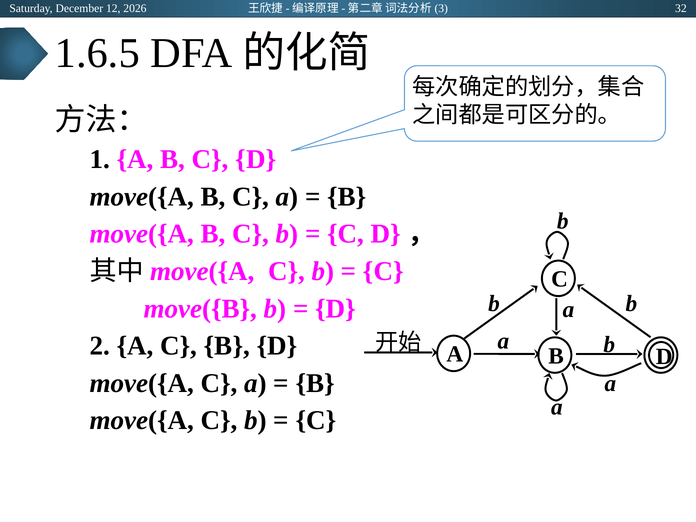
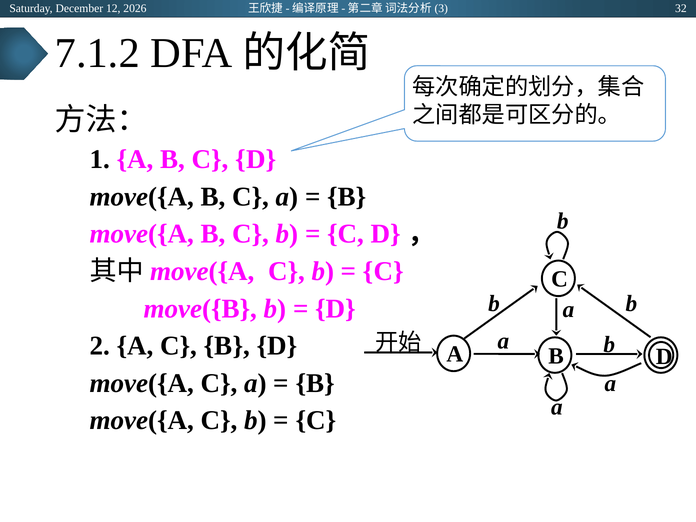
1.6.5: 1.6.5 -> 7.1.2 (97, 53)
